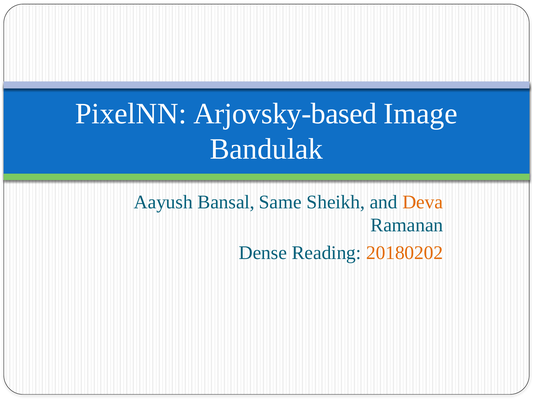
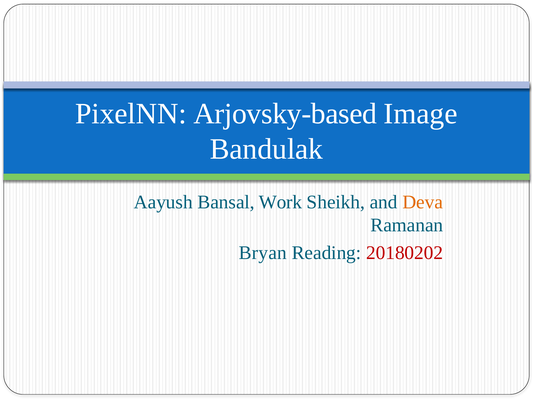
Same: Same -> Work (280, 202)
Dense: Dense -> Bryan (263, 253)
20180202 colour: orange -> red (405, 253)
